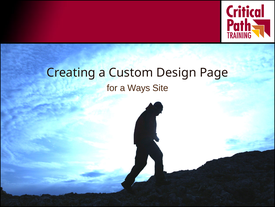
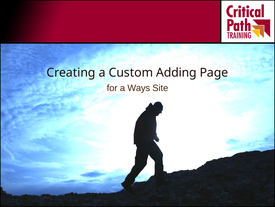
Design: Design -> Adding (176, 72)
